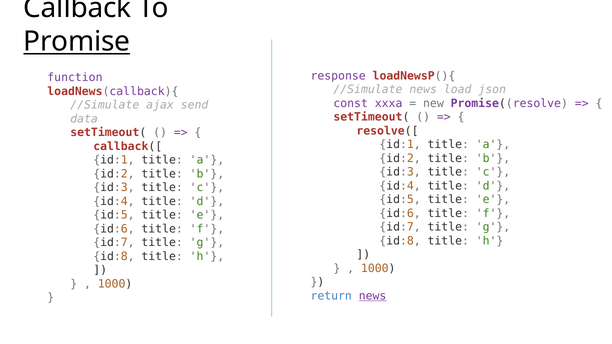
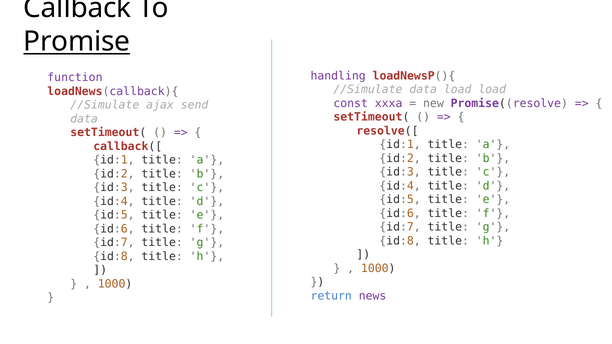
response: response -> handling (338, 76)
//Simulate news: news -> data (423, 90)
load json: json -> load (492, 90)
news underline: present -> none (373, 296)
